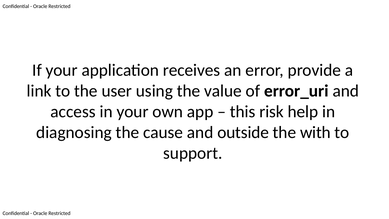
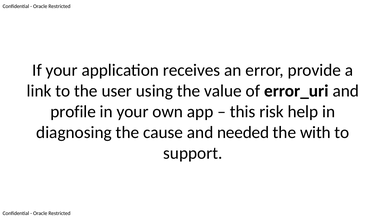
access: access -> profile (73, 112)
outside: outside -> needed (243, 132)
